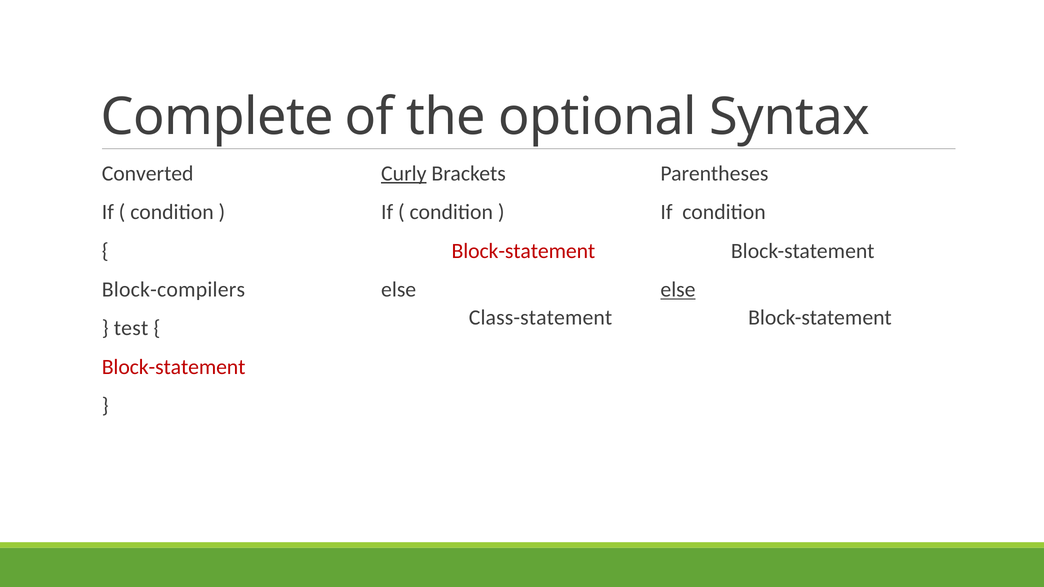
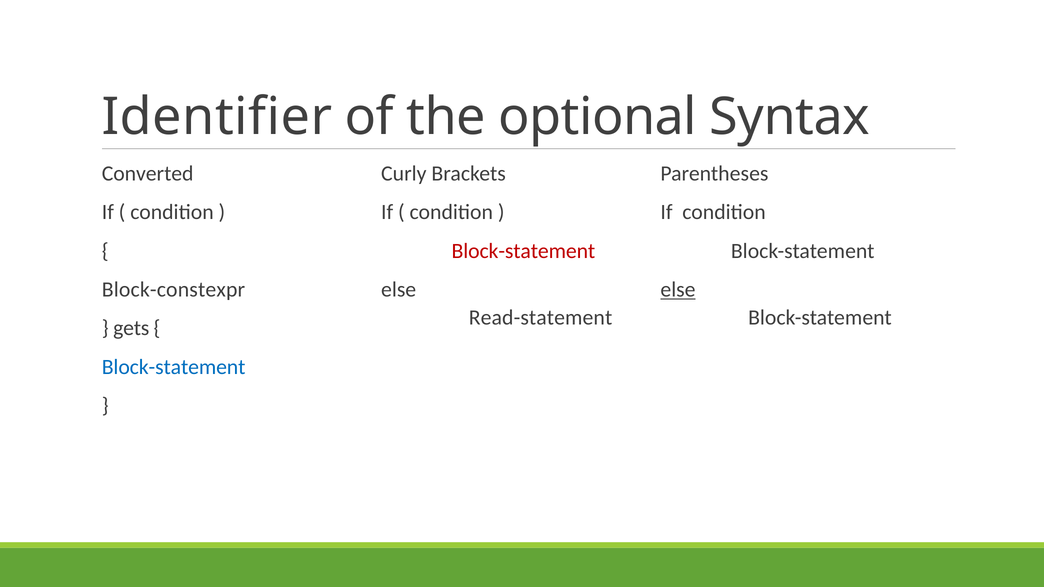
Complete: Complete -> Identifier (217, 117)
Curly underline: present -> none (404, 174)
Block-compilers: Block-compilers -> Block-constexpr (173, 290)
Class-statement: Class-statement -> Read-statement (541, 318)
test: test -> gets (131, 328)
Block-statement colour: red -> blue (174, 367)
